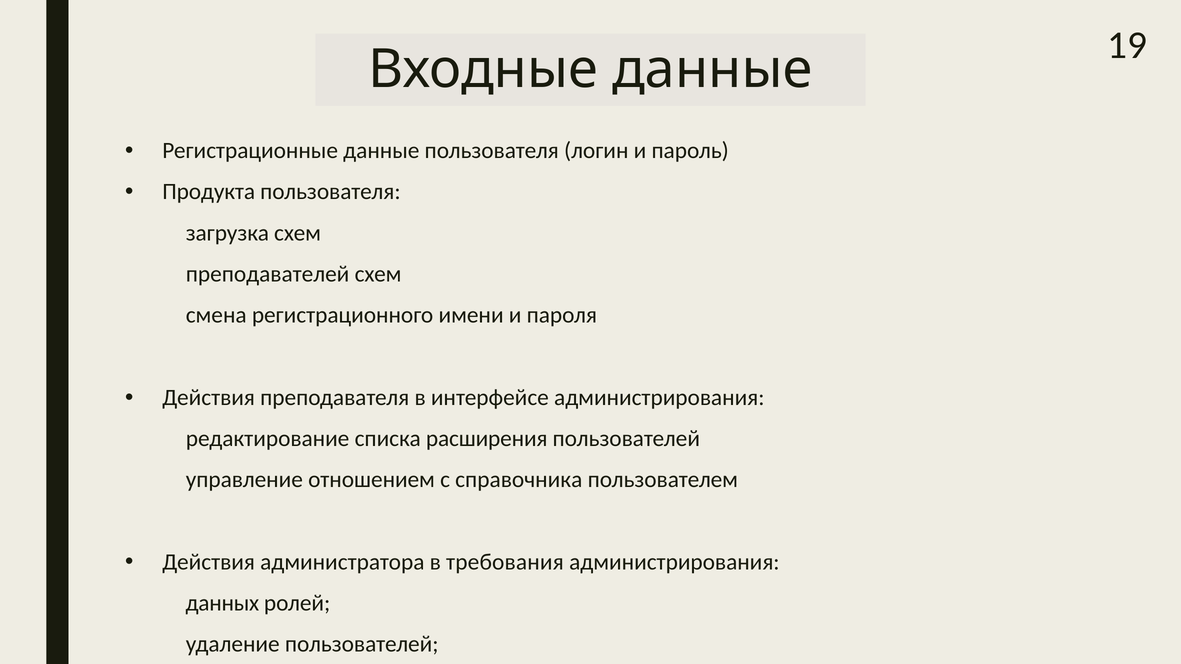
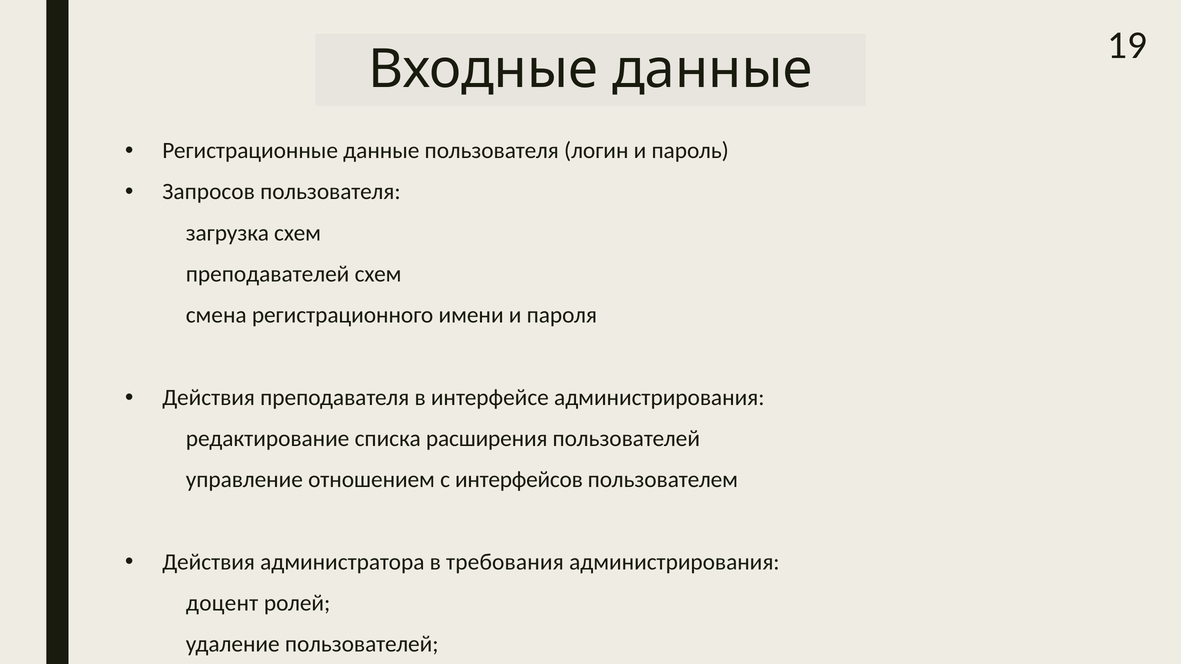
Продукта: Продукта -> Запросов (209, 192)
справочника: справочника -> интерфейсов (519, 480)
данных: данных -> доцент (222, 603)
